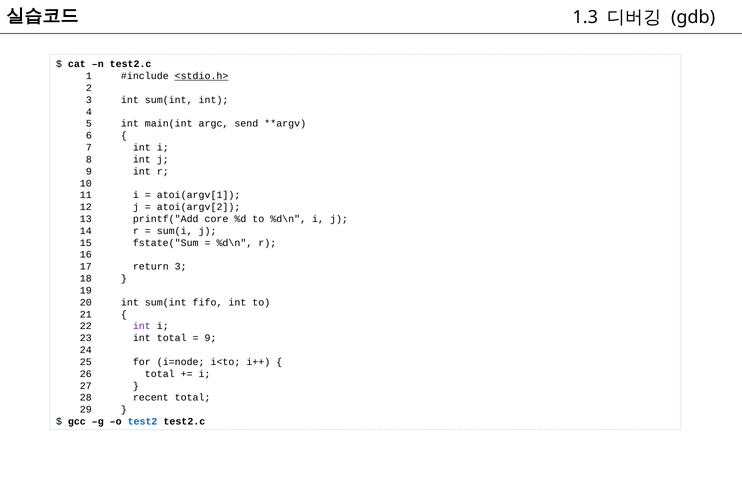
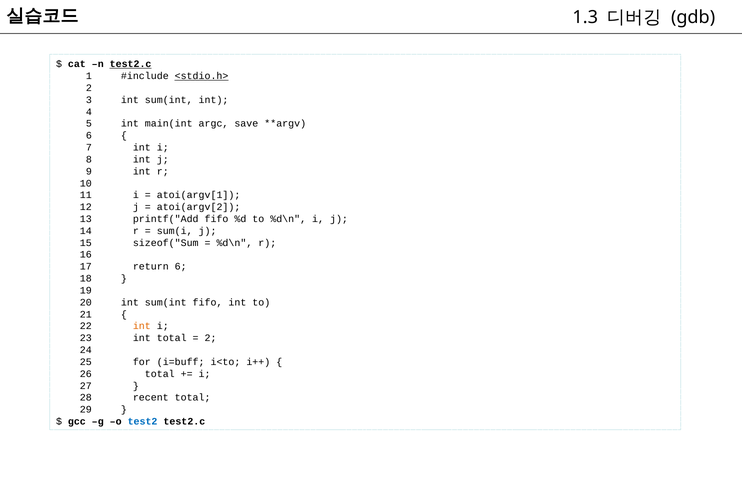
test2.c underline: none -> present (131, 64)
send: send -> save (246, 124)
printf("Add core: core -> fifo (216, 219)
fstate("Sum: fstate("Sum -> sizeof("Sum (166, 243)
return 3: 3 -> 6 (181, 267)
int colour: purple -> orange (142, 326)
9: 9 -> 2 (211, 338)
i=node: i=node -> i=buff (181, 362)
